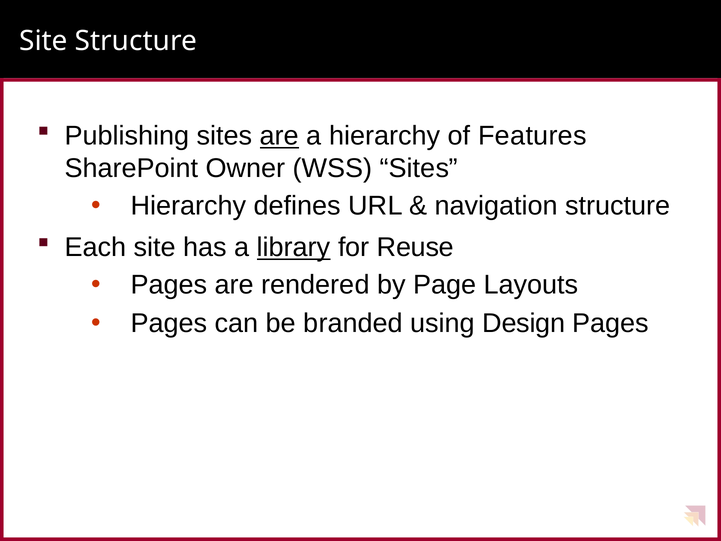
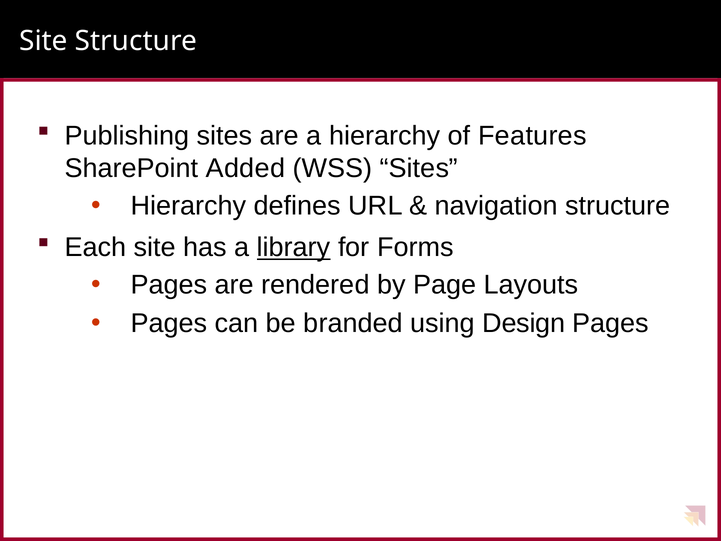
are underline: present -> none (279, 136)
Owner: Owner -> Added (245, 168)
Reuse: Reuse -> Forms (415, 247)
